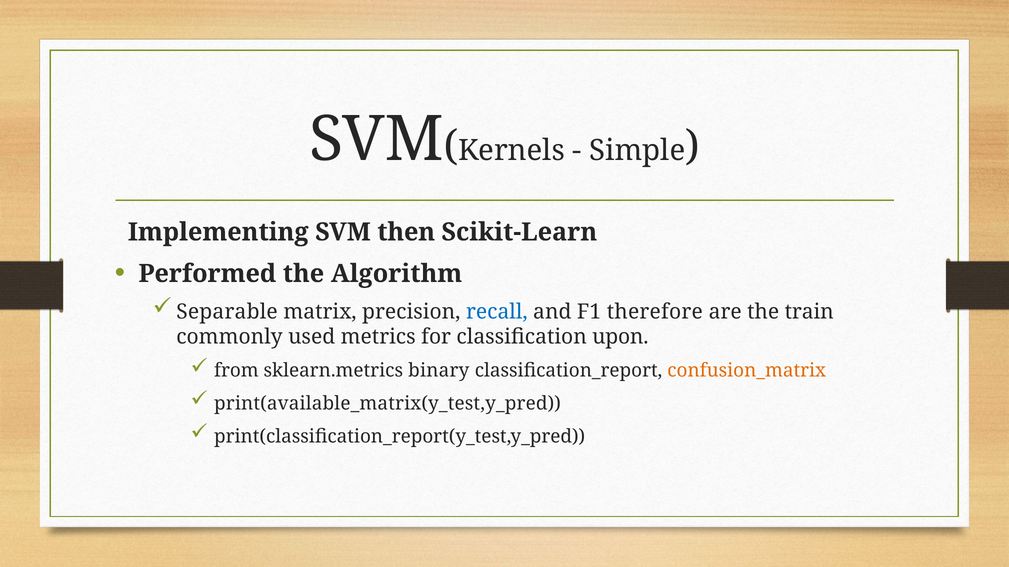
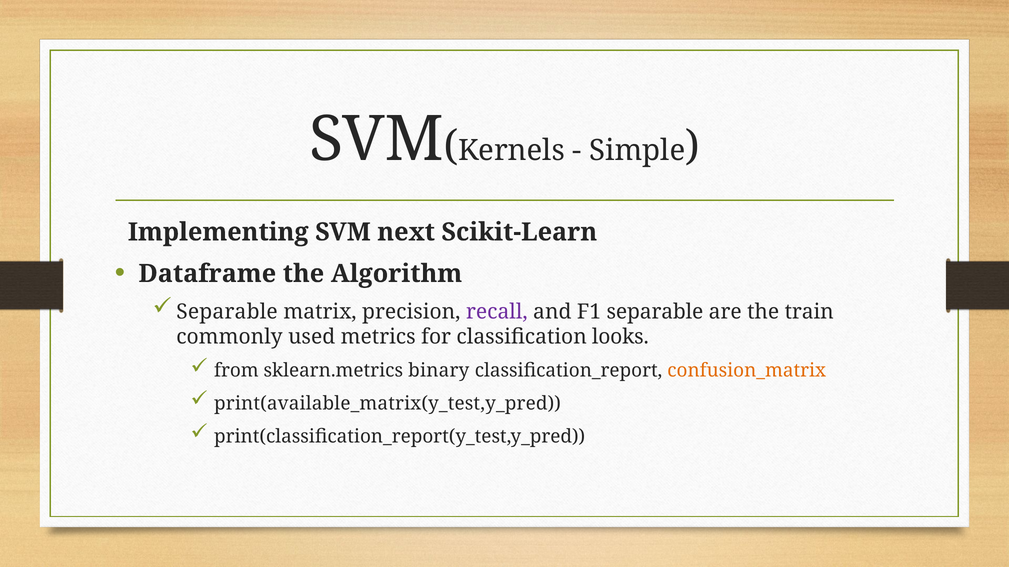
then: then -> next (406, 232)
Performed: Performed -> Dataframe (207, 274)
recall colour: blue -> purple (497, 312)
F1 therefore: therefore -> separable (655, 312)
upon: upon -> looks (620, 337)
